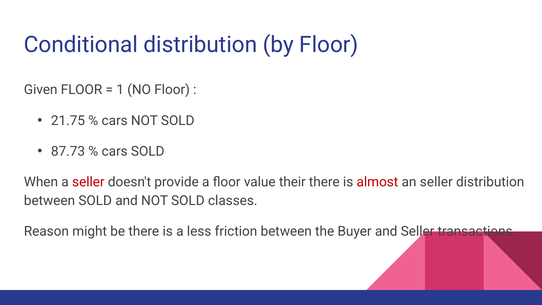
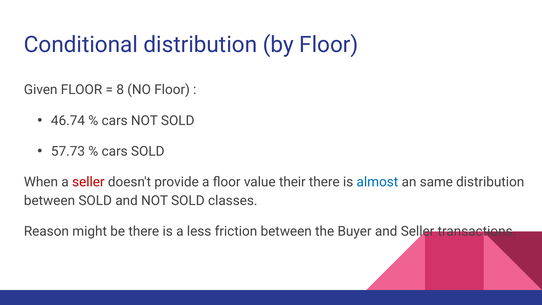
1: 1 -> 8 (120, 90)
21.75: 21.75 -> 46.74 (68, 121)
87.73: 87.73 -> 57.73 (68, 151)
almost colour: red -> blue (377, 182)
an seller: seller -> same (436, 182)
